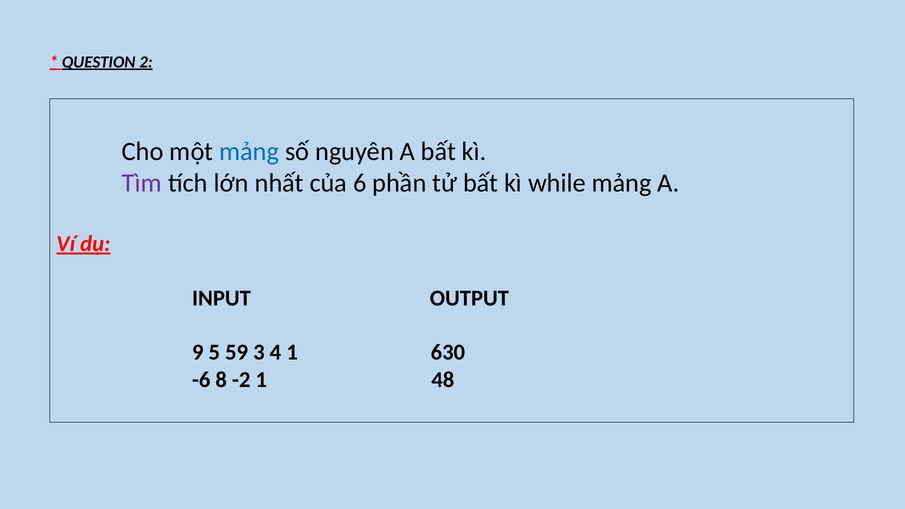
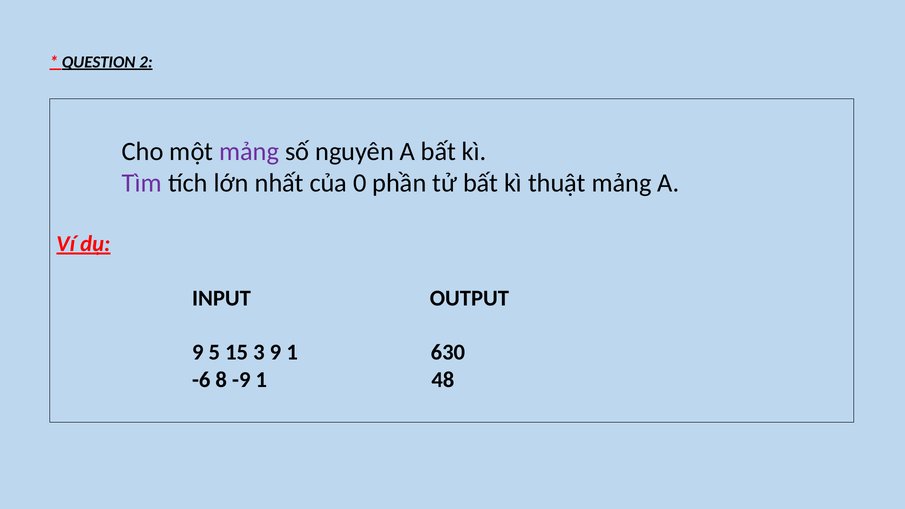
mảng colour: blue -> purple (249, 151)
6: 6 -> 0 (360, 183)
while: while -> thuật (557, 183)
59: 59 -> 15 (237, 353)
3 4: 4 -> 9 (275, 353)
-2: -2 -> -9 (241, 380)
